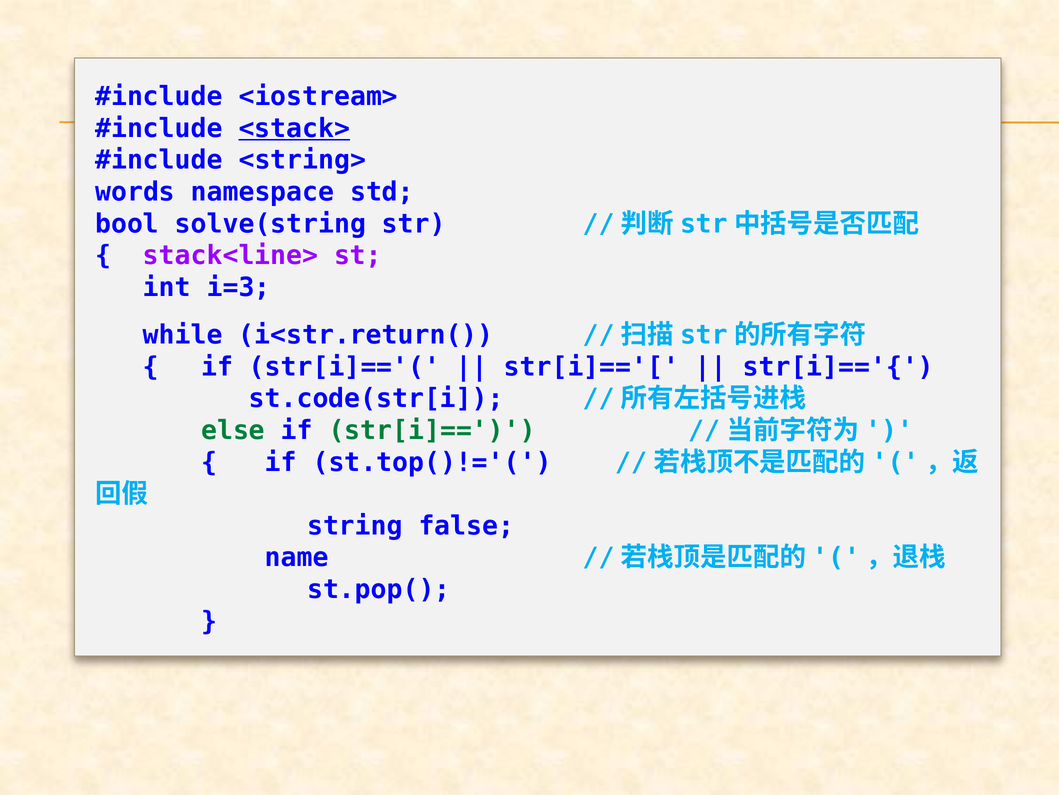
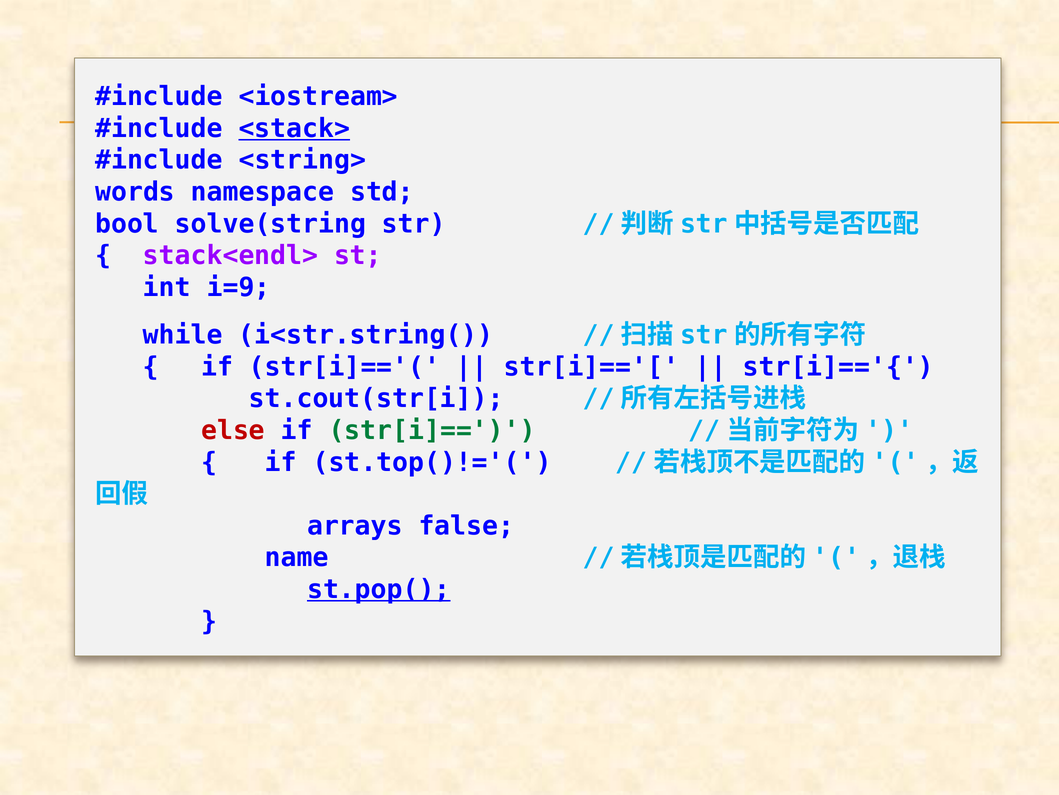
stack<line>: stack<line> -> stack<endl> (231, 255)
i=3: i=3 -> i=9 (239, 287)
i<str.return(: i<str.return( -> i<str.string( (366, 335)
st.code(str[i: st.code(str[i -> st.cout(str[i (376, 398)
else colour: green -> red (233, 430)
string: string -> arrays (355, 525)
st.pop( underline: none -> present (379, 589)
